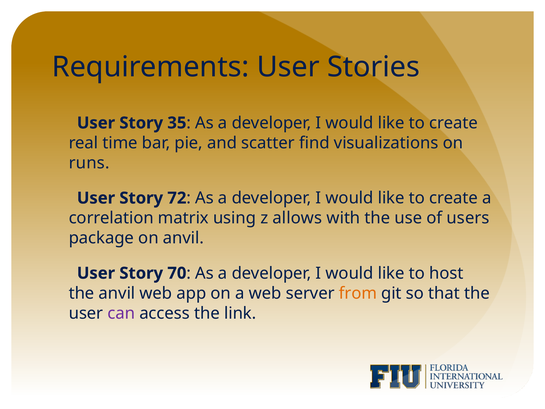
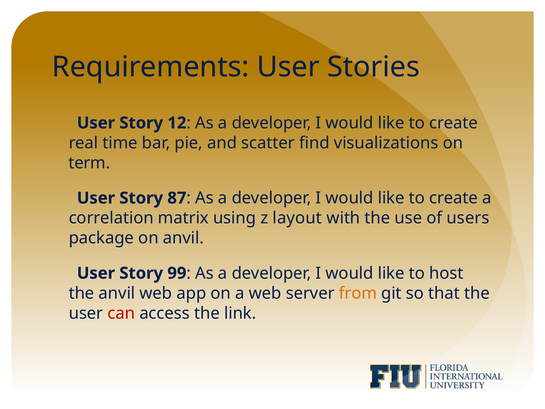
35: 35 -> 12 (177, 123)
runs: runs -> term (89, 163)
72: 72 -> 87 (177, 198)
allows: allows -> layout (297, 218)
70: 70 -> 99 (177, 273)
can colour: purple -> red (121, 313)
